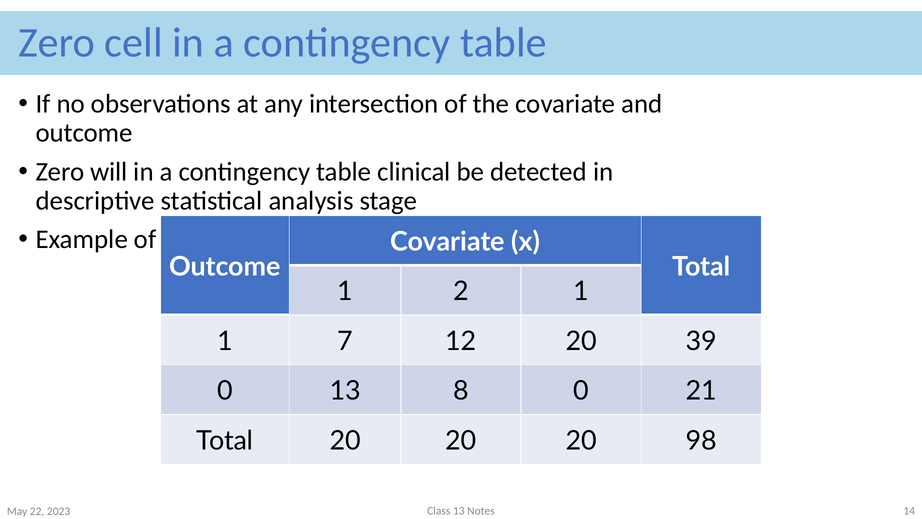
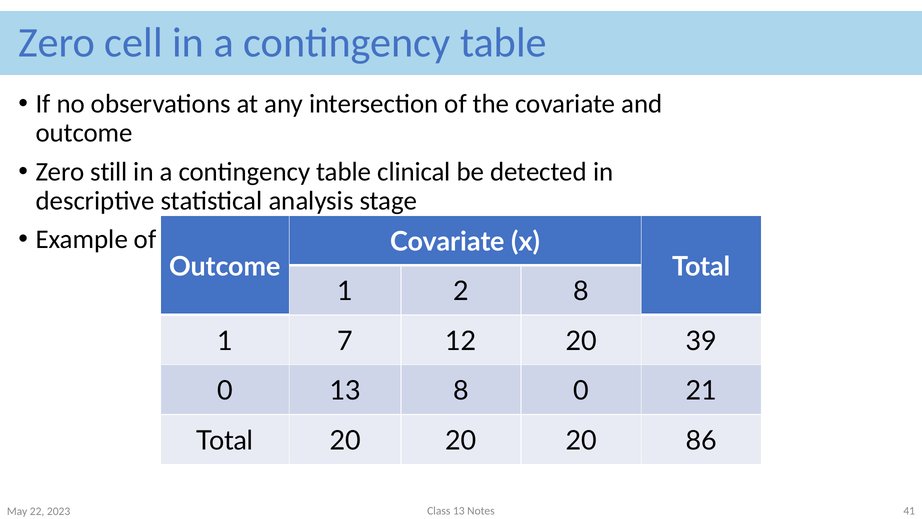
will: will -> still (109, 172)
2 1: 1 -> 8 (581, 291)
98: 98 -> 86 (701, 441)
14: 14 -> 41 (909, 511)
